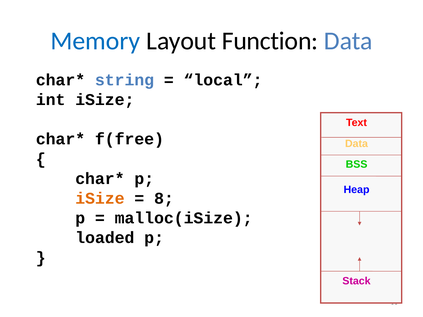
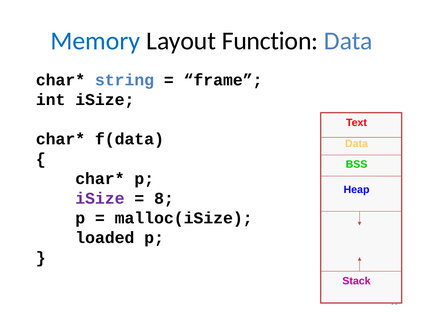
local: local -> frame (223, 80)
f(free: f(free -> f(data (129, 139)
iSize colour: orange -> purple (100, 199)
